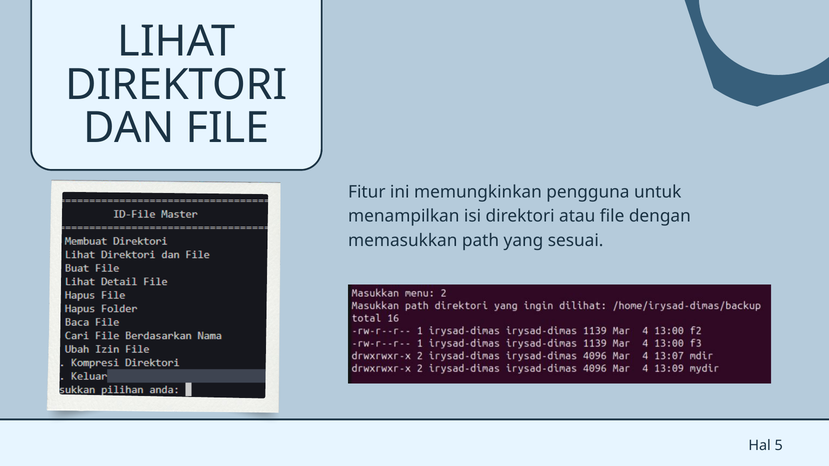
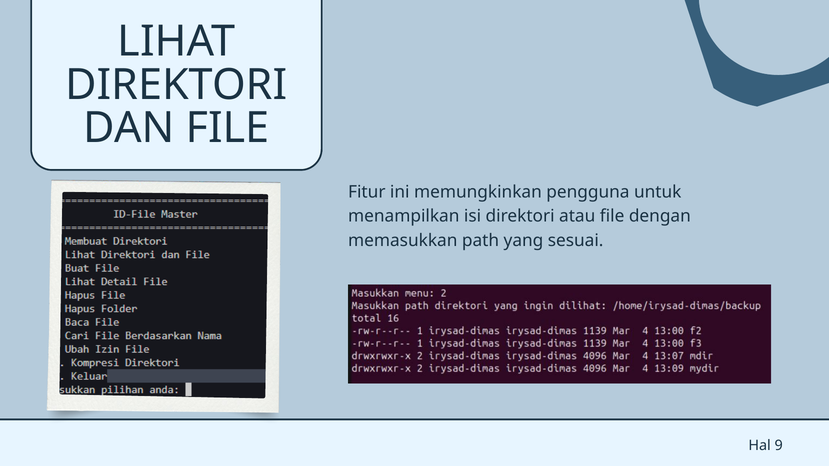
5: 5 -> 9 (779, 446)
